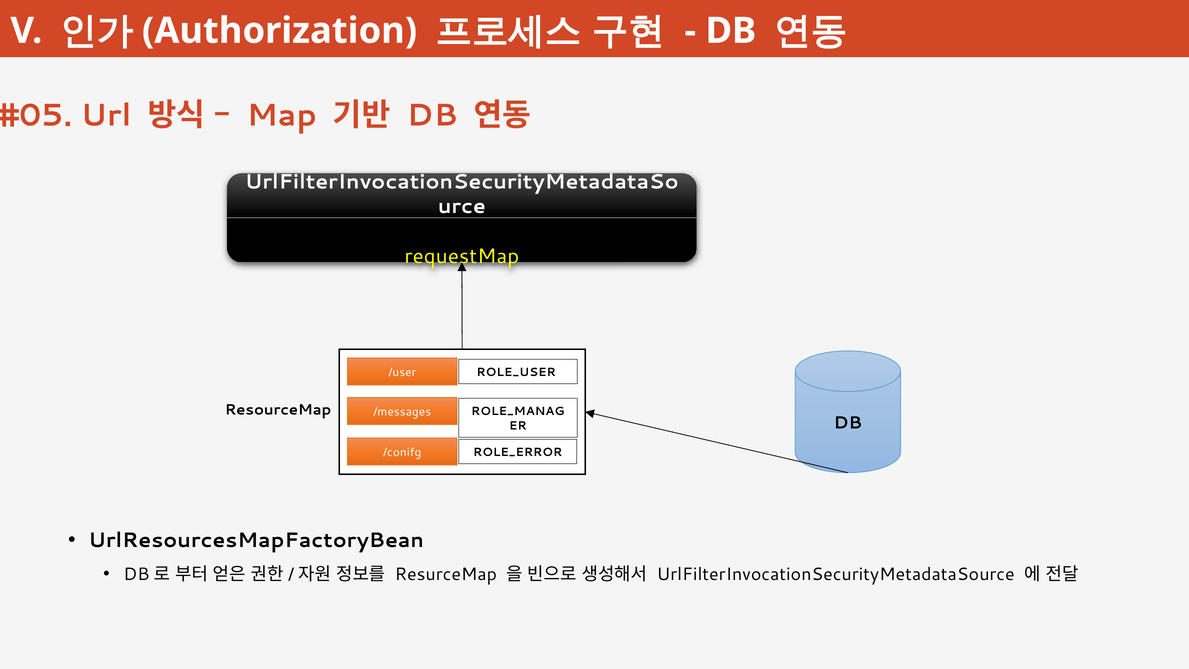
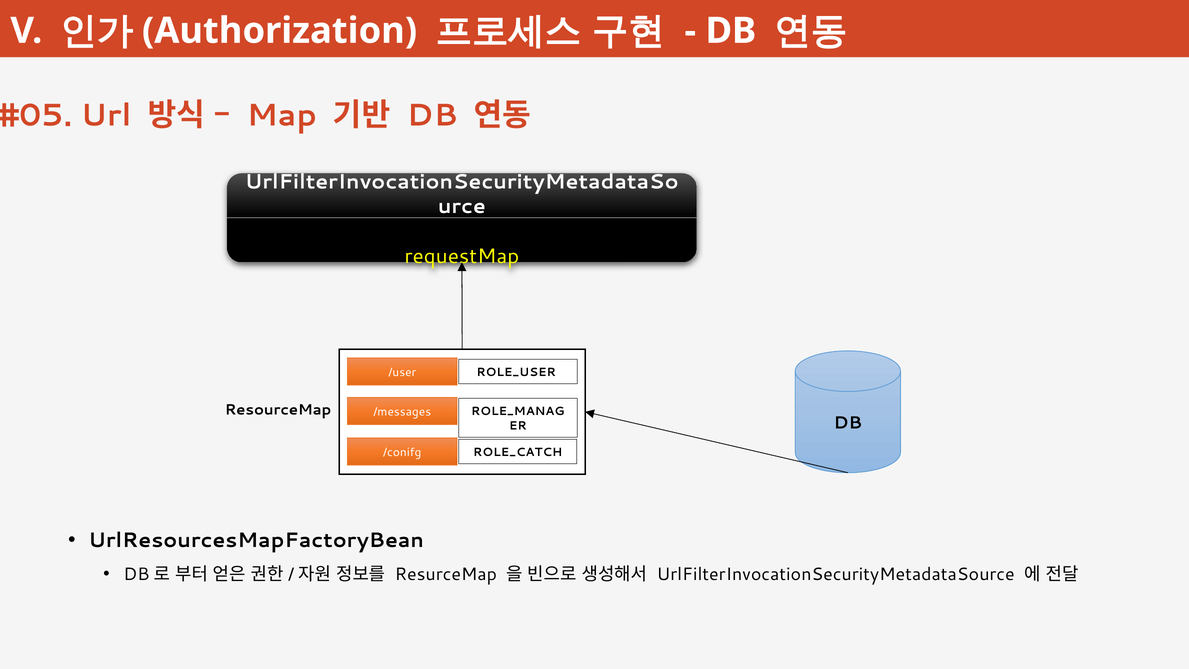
ROLE_ERROR: ROLE_ERROR -> ROLE_CATCH (518, 452)
